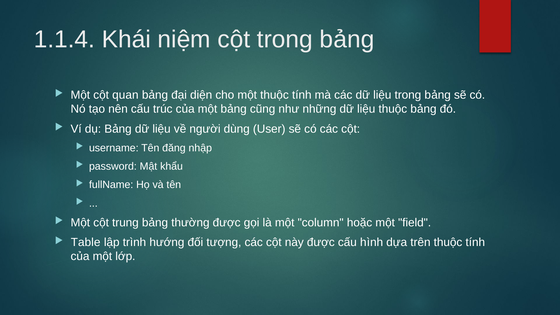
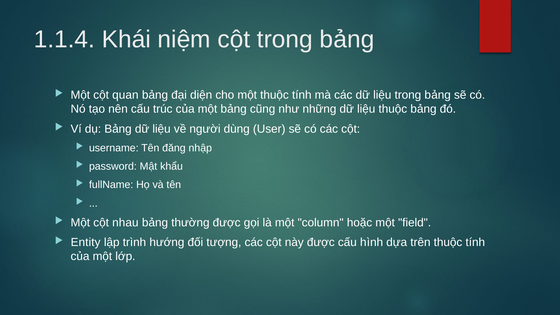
trung: trung -> nhau (125, 222)
Table: Table -> Entity (86, 242)
